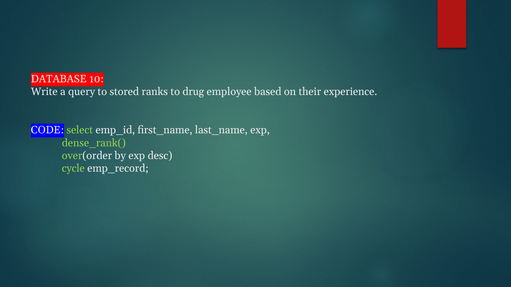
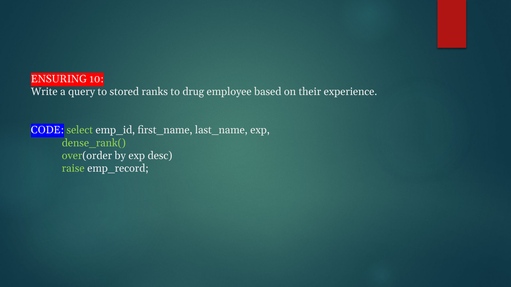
DATABASE: DATABASE -> ENSURING (59, 79)
cycle: cycle -> raise (73, 169)
